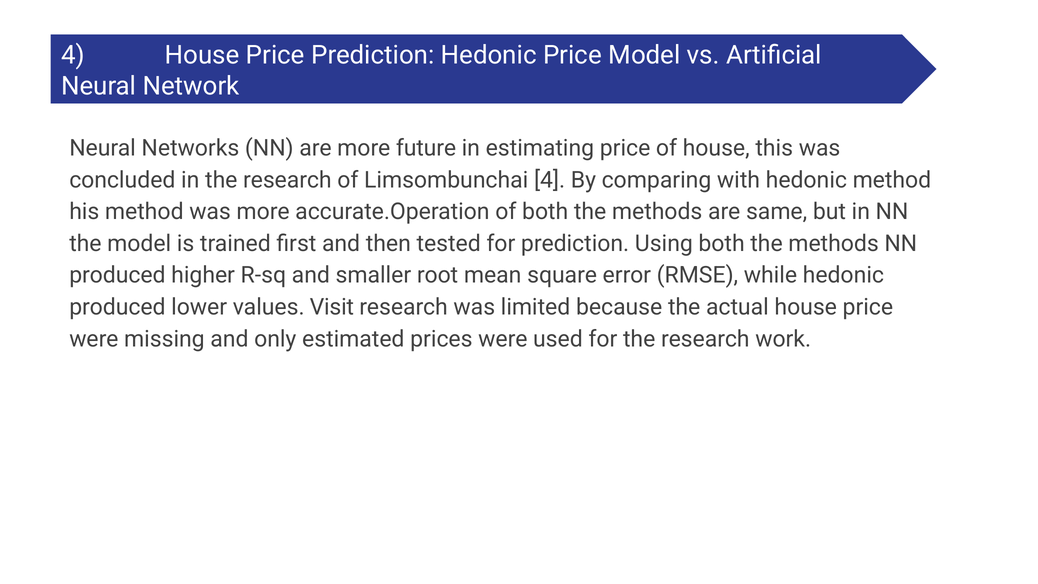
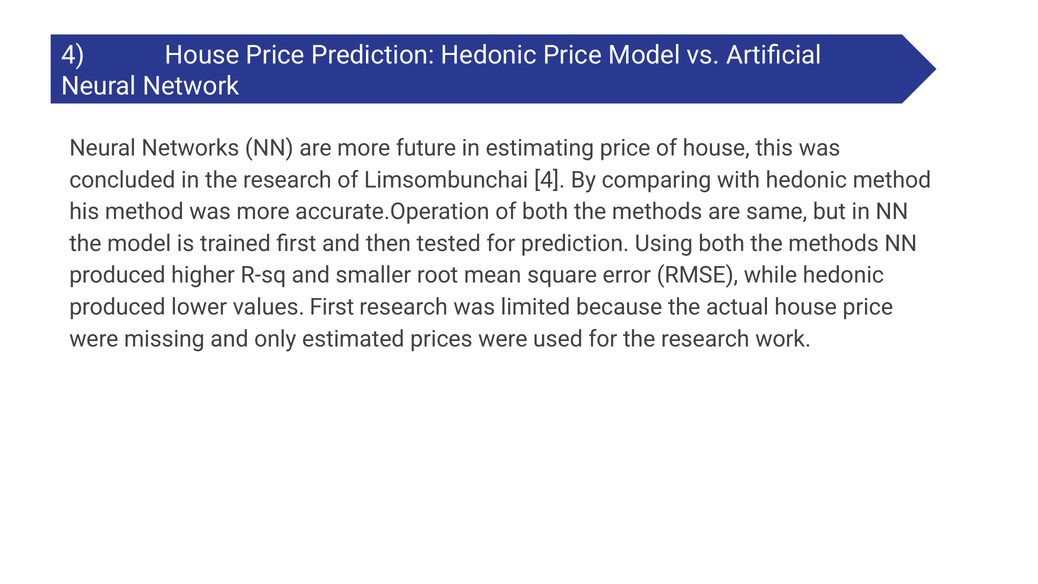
values Visit: Visit -> First (332, 307)
